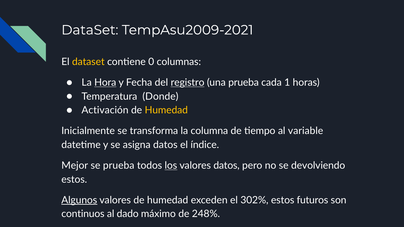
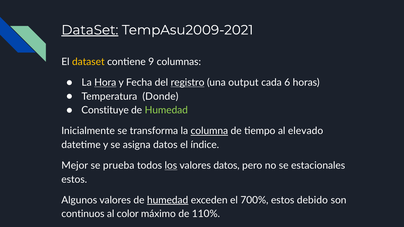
DataSet underline: none -> present (90, 30)
0: 0 -> 9 (151, 62)
una prueba: prueba -> output (243, 83)
1: 1 -> 6 (287, 83)
Activación: Activación -> Constituye (105, 110)
Humedad colour: yellow -> light green (166, 110)
columna underline: none -> present (209, 131)
variable: variable -> elevado (306, 131)
devolviendo: devolviendo -> estacionales (318, 166)
Algunos underline: present -> none (79, 200)
humedad underline: none -> present (168, 200)
302%: 302% -> 700% (254, 200)
futuros: futuros -> debido (312, 200)
dado: dado -> color (128, 214)
248%: 248% -> 110% (206, 214)
